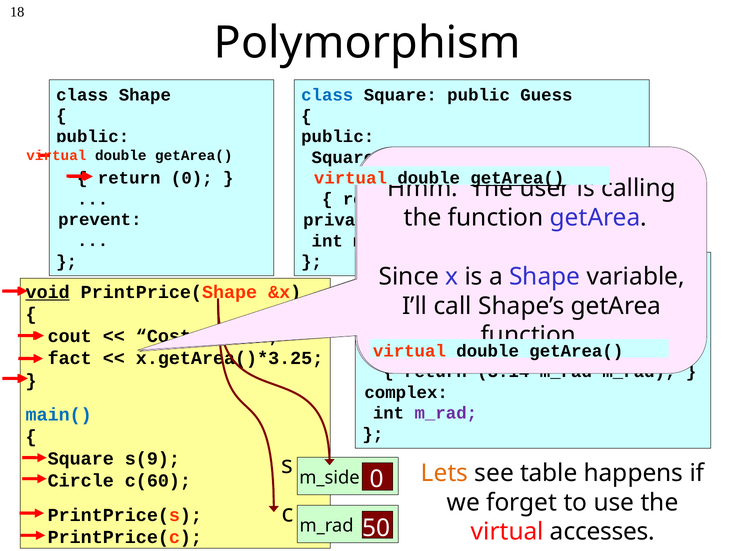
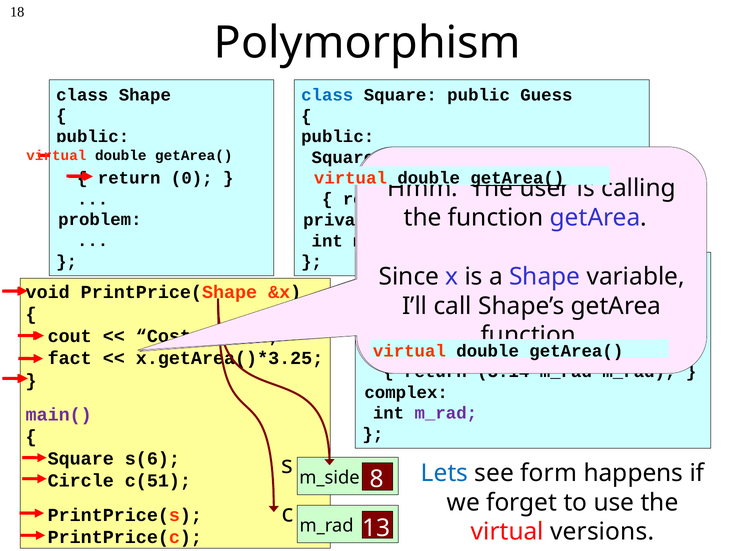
prevent: prevent -> problem (100, 220)
void underline: present -> none (48, 292)
main( colour: blue -> purple (59, 415)
s(9: s(9 -> s(6 (152, 459)
m_side 0: 0 -> 8 (377, 479)
Lets colour: orange -> blue (444, 473)
table: table -> form (549, 473)
c(60: c(60 -> c(51 (158, 481)
50: 50 -> 13 (376, 528)
accesses: accesses -> versions (602, 532)
